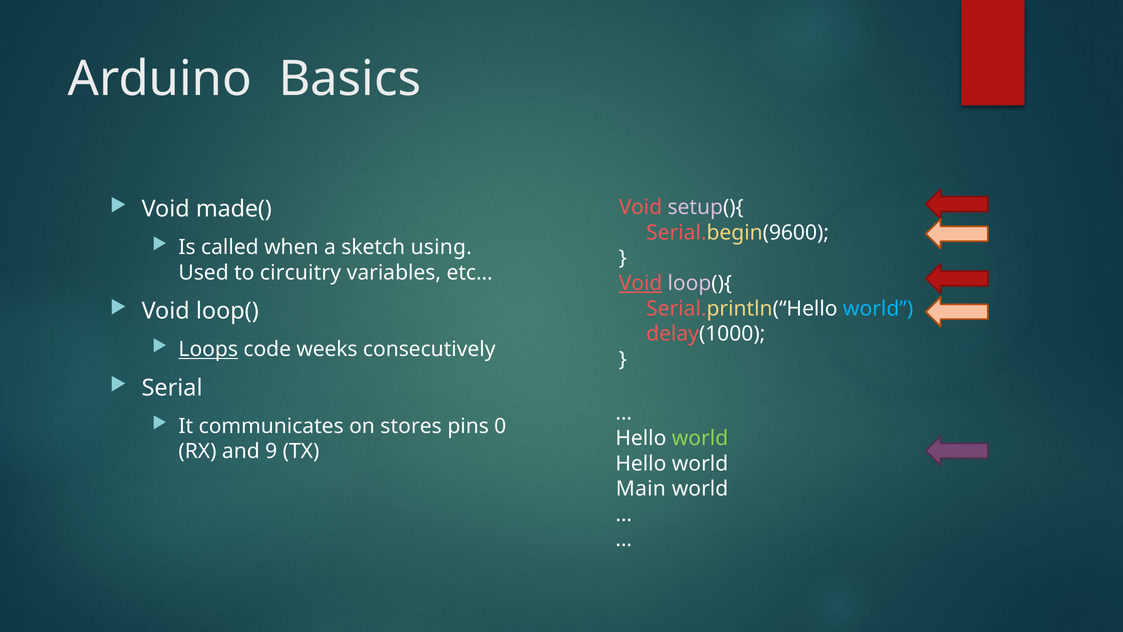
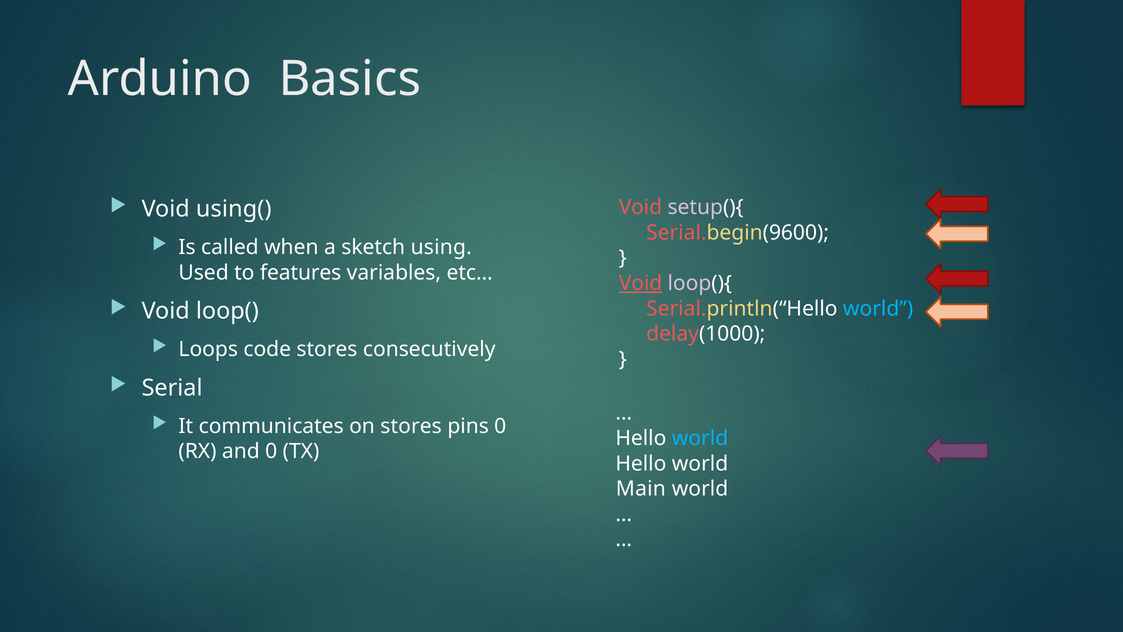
made(: made( -> using( (234, 209)
circuitry: circuitry -> features (301, 272)
Loops underline: present -> none (208, 349)
code weeks: weeks -> stores (327, 349)
world colour: light green -> light blue (700, 438)
and 9: 9 -> 0 (271, 451)
